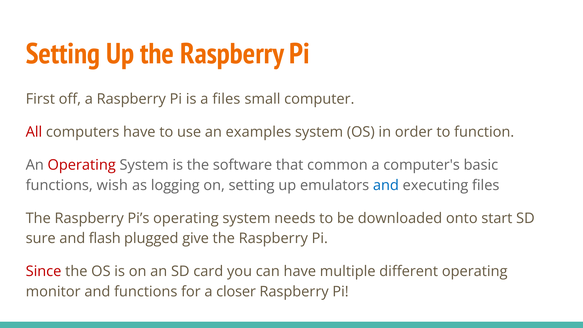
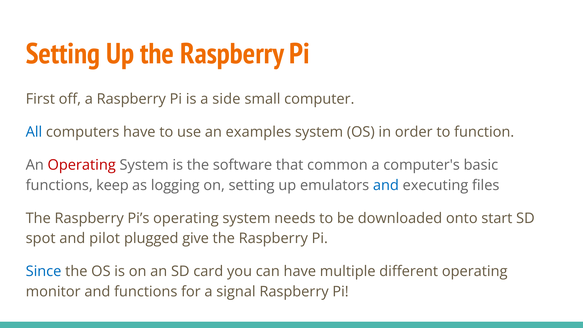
a files: files -> side (226, 99)
All colour: red -> blue (34, 132)
wish: wish -> keep (112, 185)
sure: sure -> spot (41, 238)
flash: flash -> pilot (105, 238)
Since colour: red -> blue (44, 271)
closer: closer -> signal (236, 291)
